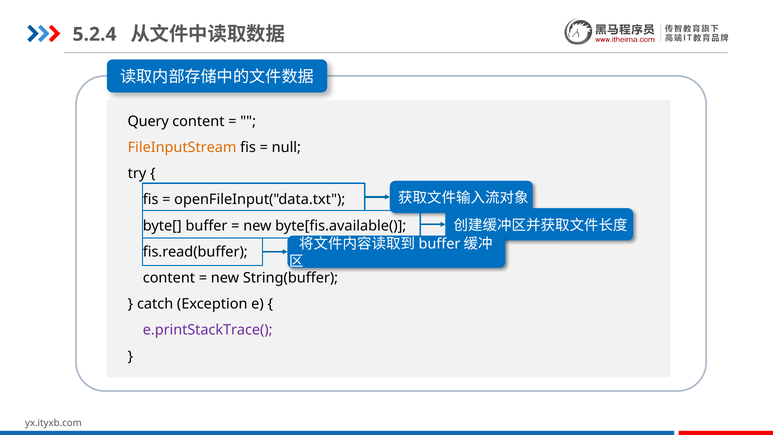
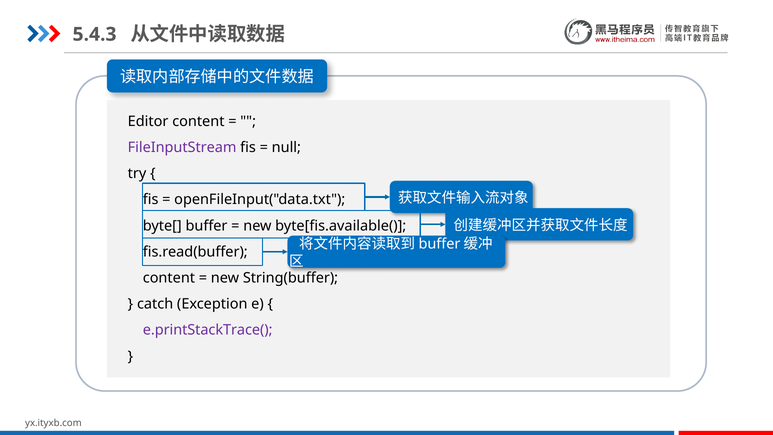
5.2.4: 5.2.4 -> 5.4.3 (95, 34)
Query: Query -> Editor (148, 121)
FileInputStream colour: orange -> purple (182, 147)
